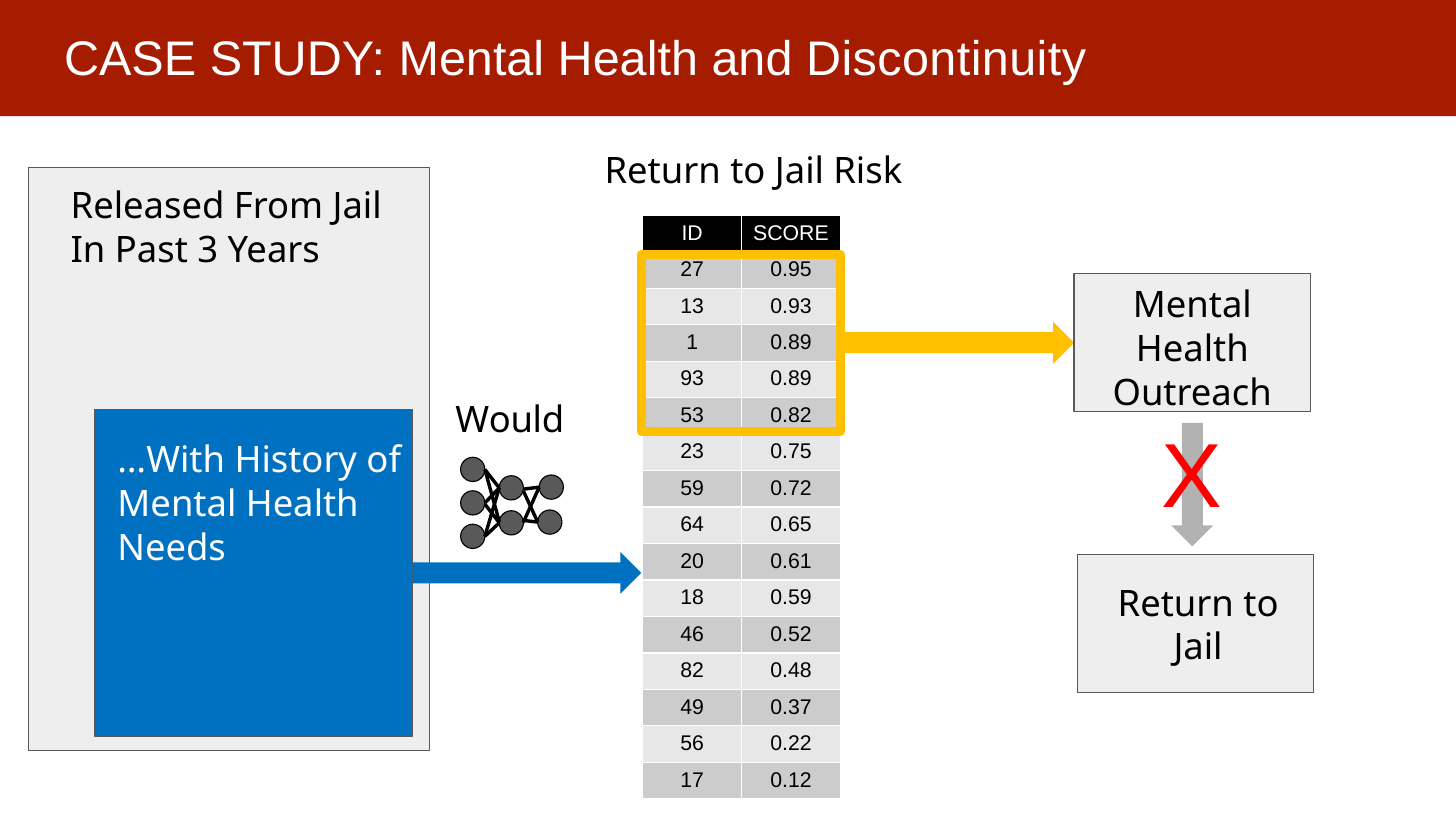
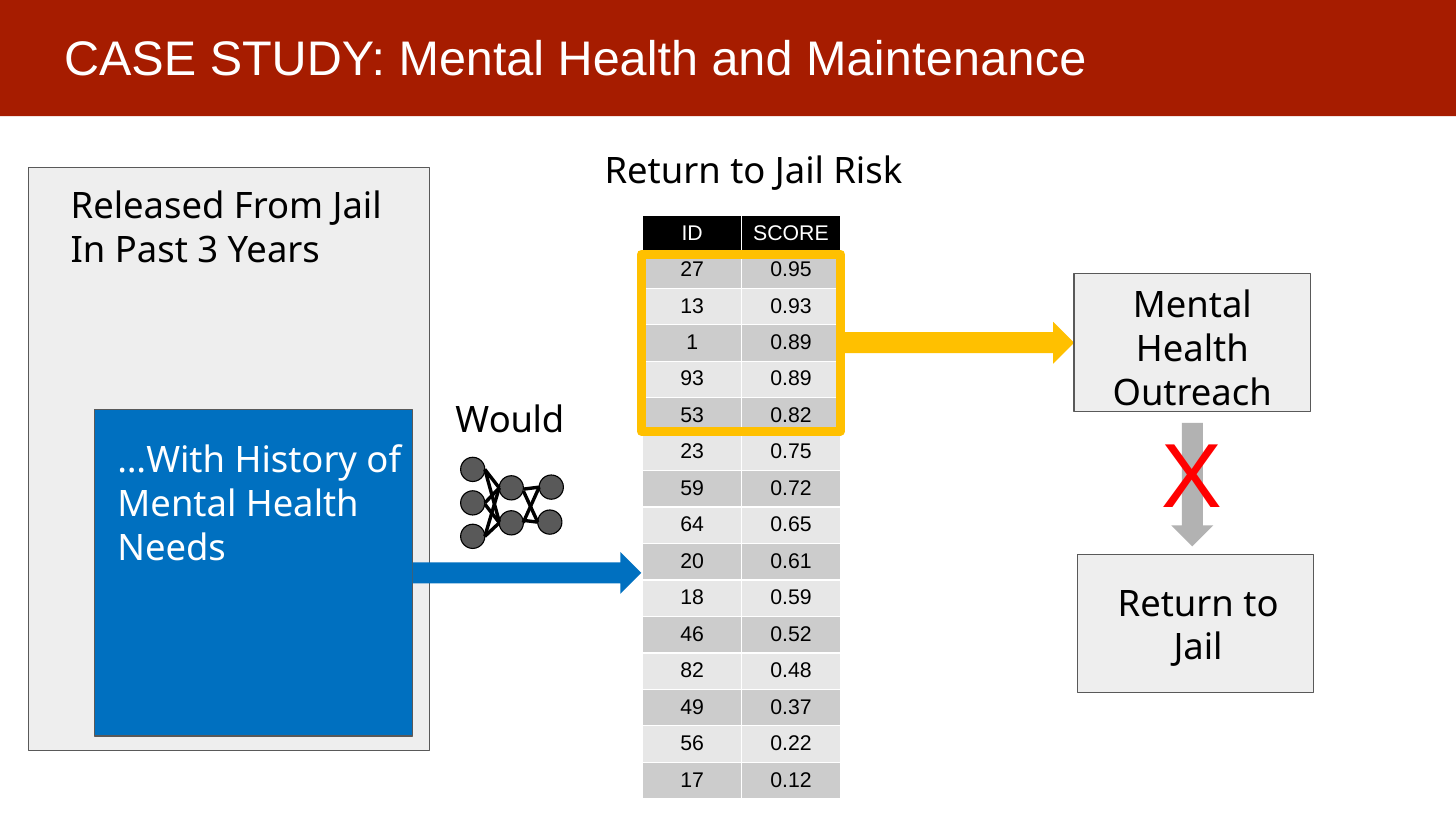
Discontinuity: Discontinuity -> Maintenance (946, 59)
